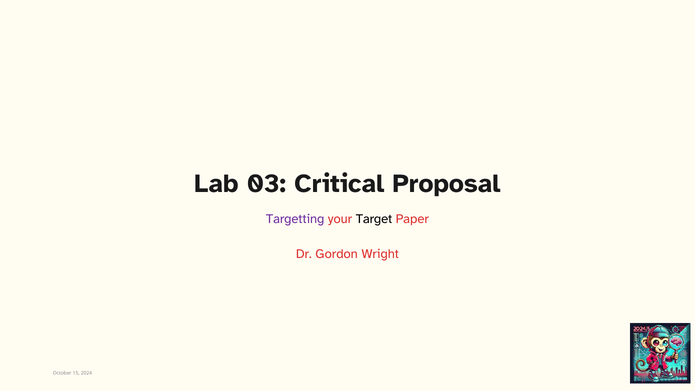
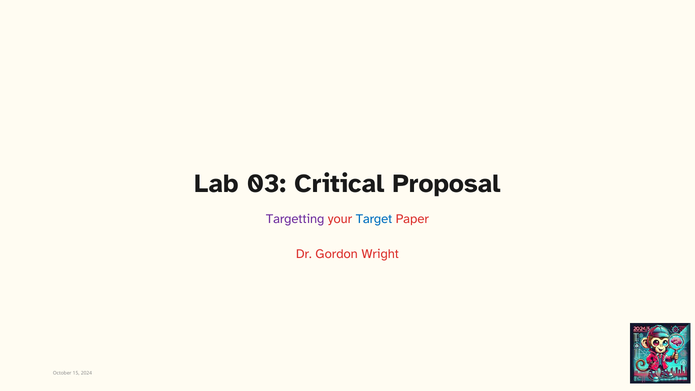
Target colour: black -> blue (374, 219)
